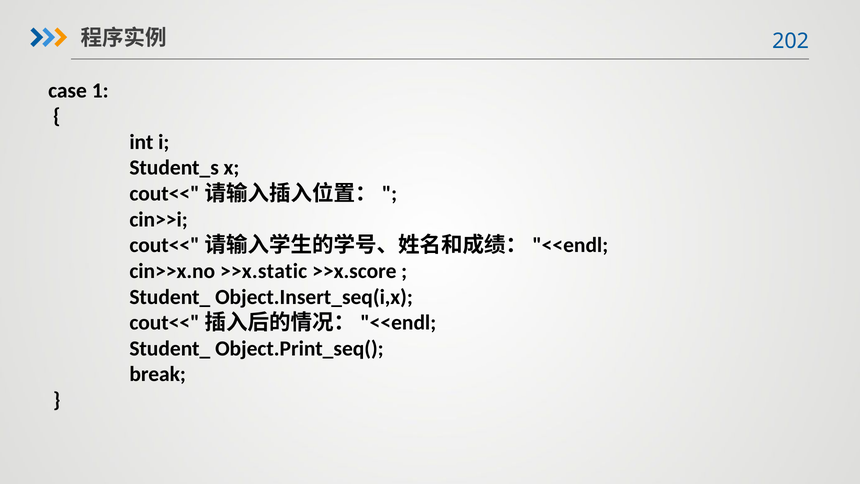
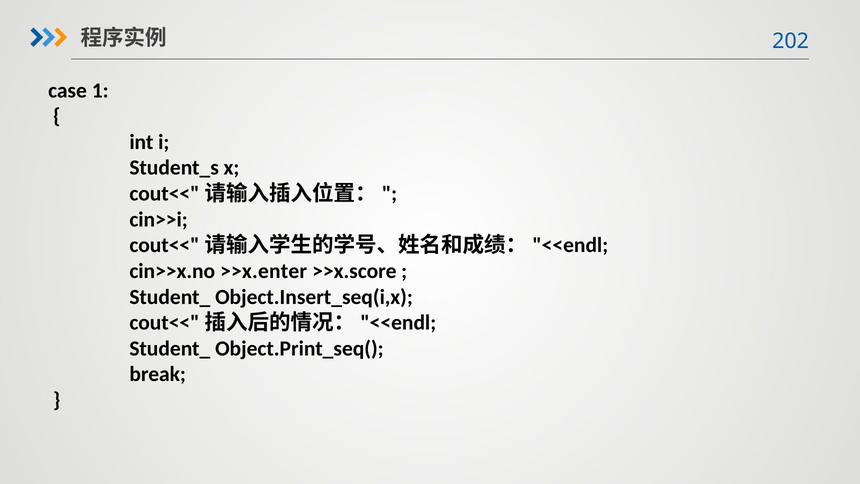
>>x.static: >>x.static -> >>x.enter (264, 271)
